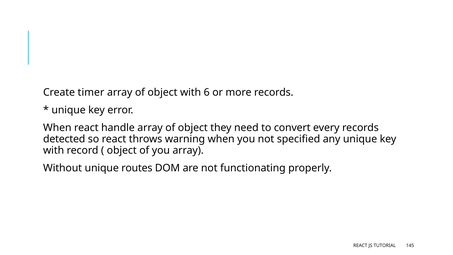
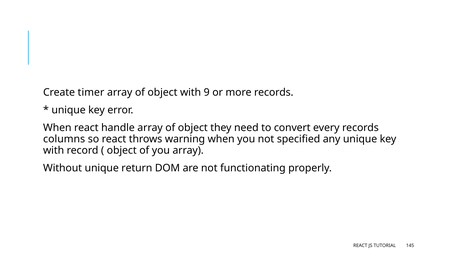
6: 6 -> 9 (207, 92)
detected: detected -> columns (64, 139)
routes: routes -> return (137, 168)
